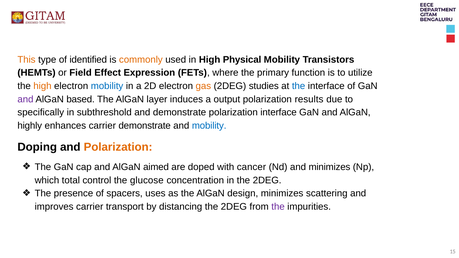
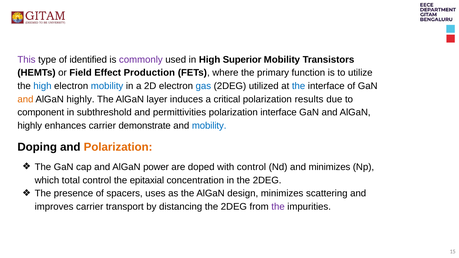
This colour: orange -> purple (26, 60)
commonly colour: orange -> purple (141, 60)
Physical: Physical -> Superior (242, 60)
Expression: Expression -> Production (149, 73)
high colour: orange -> blue (42, 86)
gas colour: orange -> blue (203, 86)
studies: studies -> utilized (264, 86)
and colour: purple -> orange (25, 99)
based: based -> highly (80, 99)
output: output -> critical (227, 99)
specifically: specifically -> component (41, 112)
and demonstrate: demonstrate -> permittivities (180, 112)
aimed: aimed -> power (156, 167)
with cancer: cancer -> control (251, 167)
glucose: glucose -> epitaxial (147, 180)
